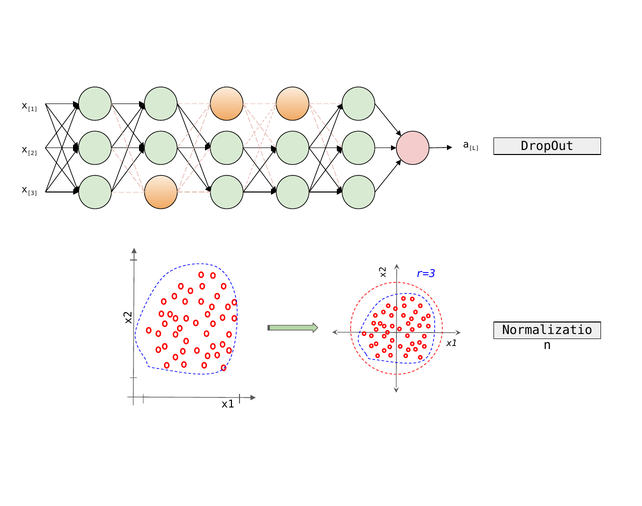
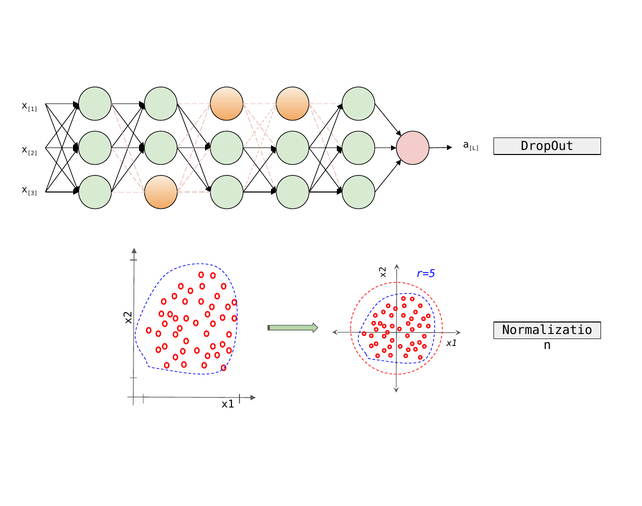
r=3: r=3 -> r=5 (426, 273)
